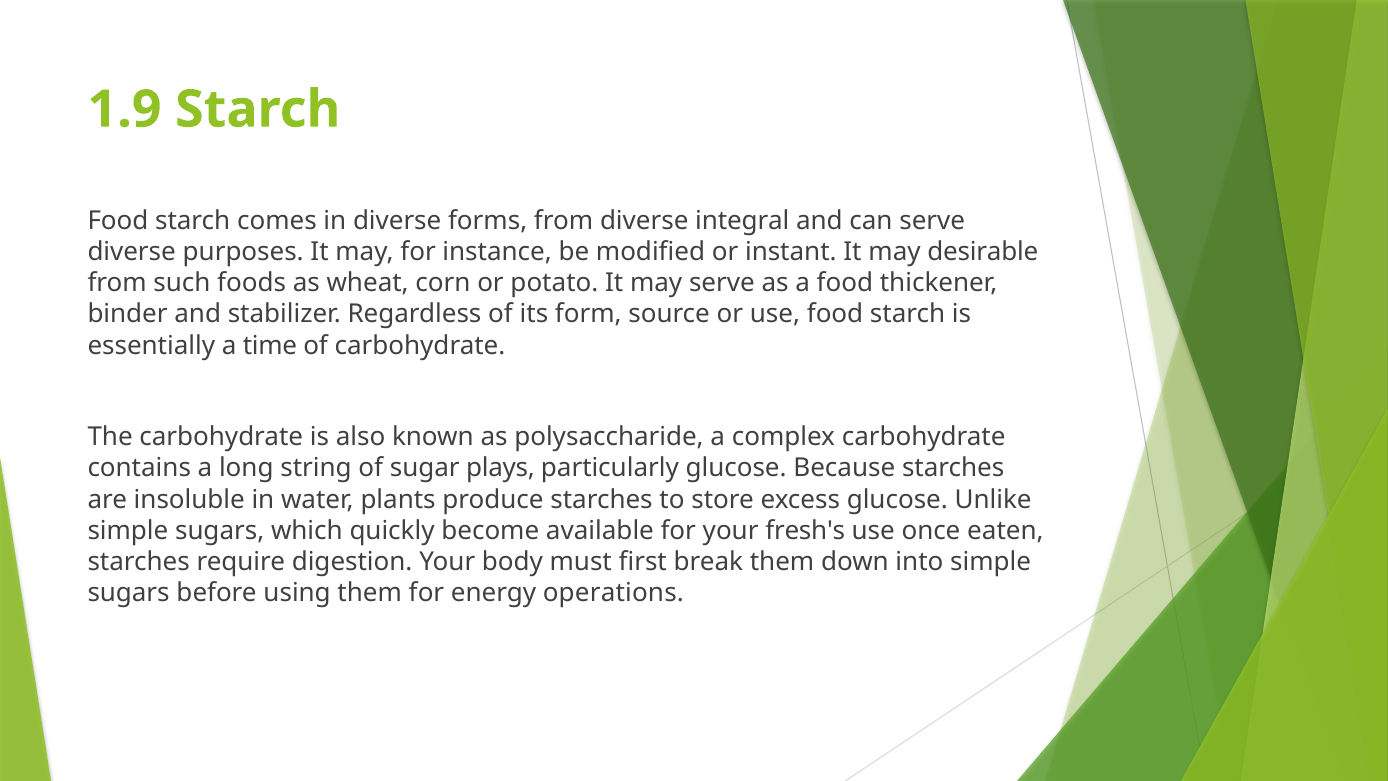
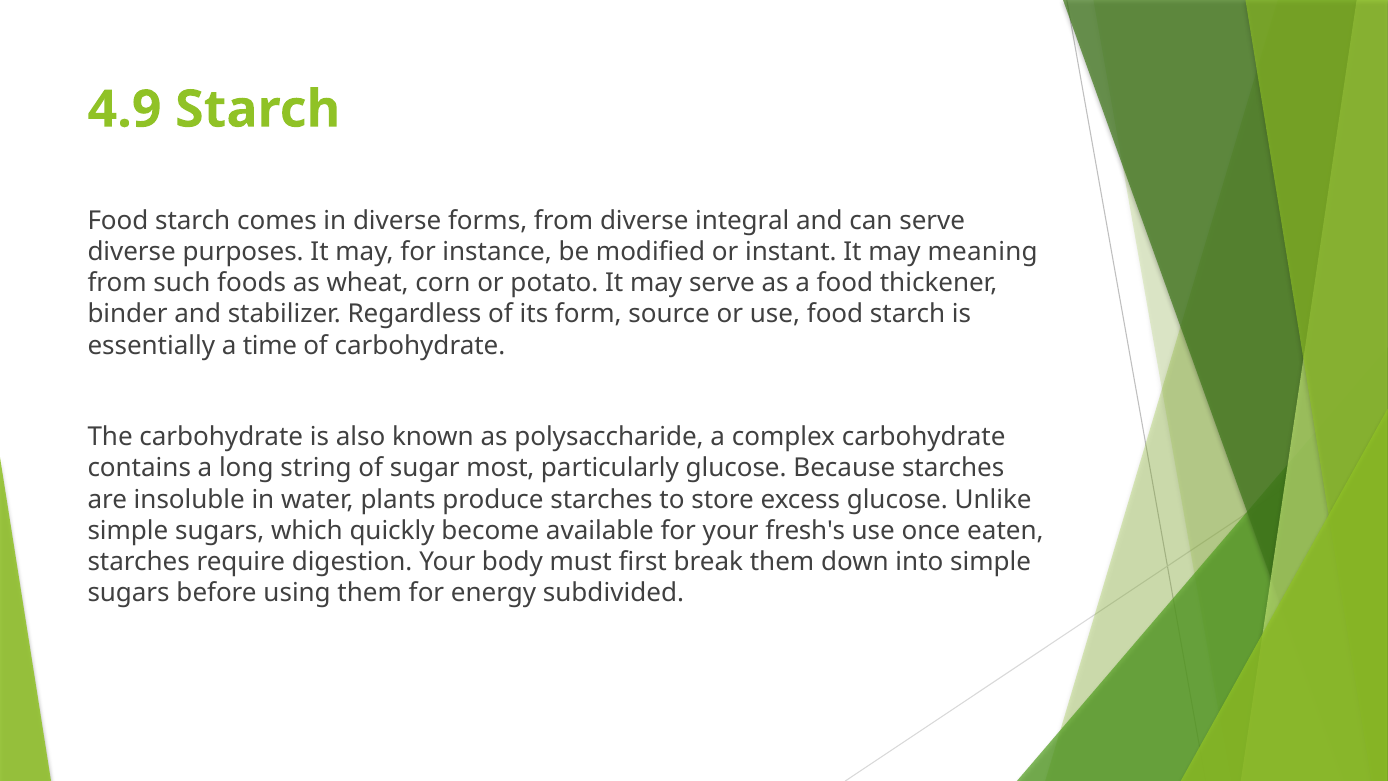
1.9: 1.9 -> 4.9 (125, 109)
desirable: desirable -> meaning (983, 252)
plays: plays -> most (500, 468)
operations: operations -> subdivided (613, 593)
